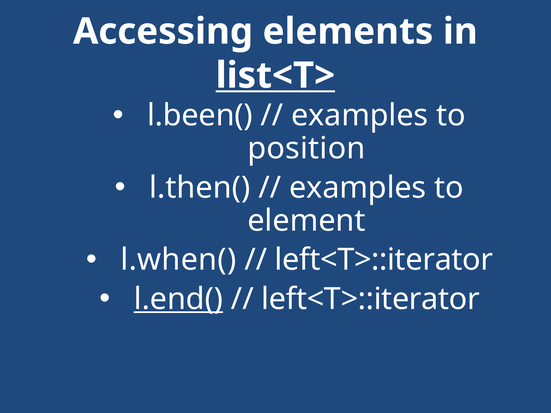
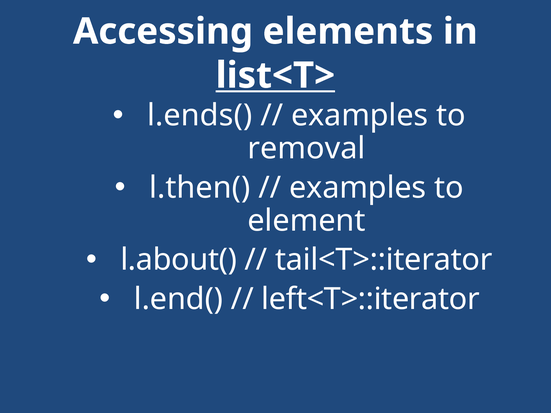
l.been(: l.been( -> l.ends( (200, 116)
position: position -> removal (306, 149)
l.when(: l.when( -> l.about( (179, 260)
left<T>::iterator: left<T>::iterator -> tail<T>::iterator (384, 260)
l.end( underline: present -> none (178, 299)
